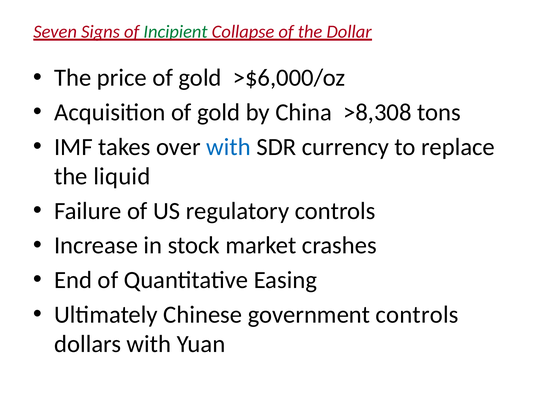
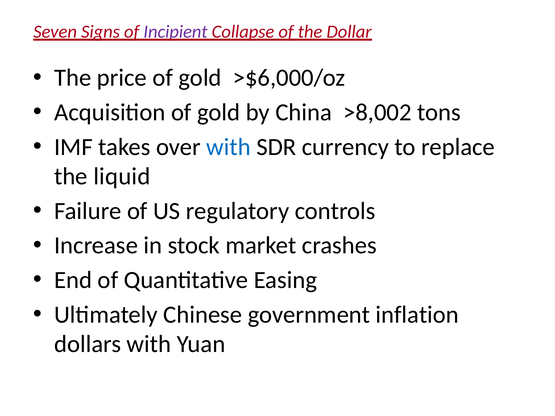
Incipient colour: green -> purple (175, 32)
>8,308: >8,308 -> >8,002 (377, 112)
government controls: controls -> inflation (417, 315)
